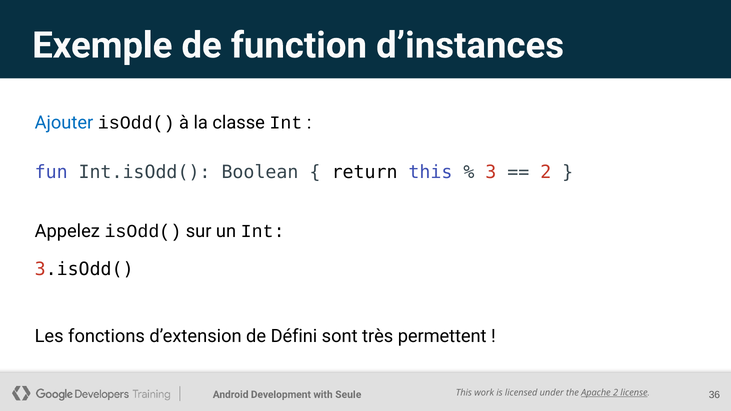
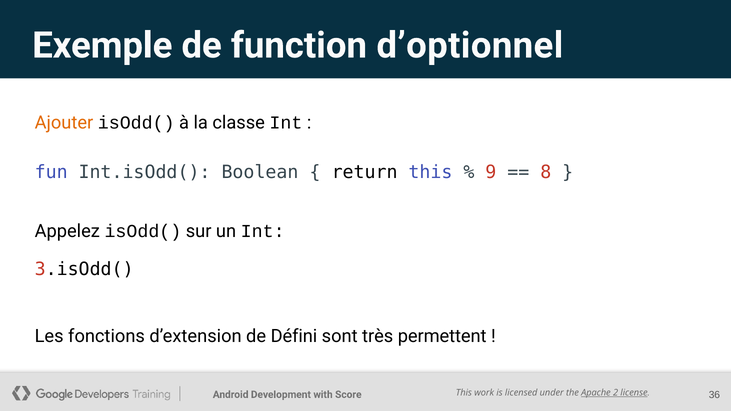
d’instances: d’instances -> d’optionnel (470, 45)
Ajouter colour: blue -> orange (64, 123)
3: 3 -> 9 (491, 172)
2: 2 -> 8 (546, 172)
Seule: Seule -> Score (348, 395)
